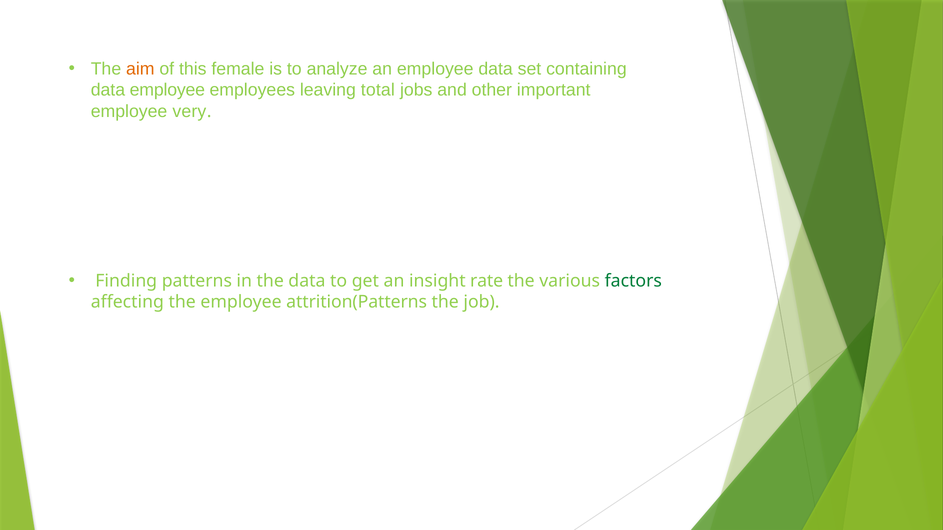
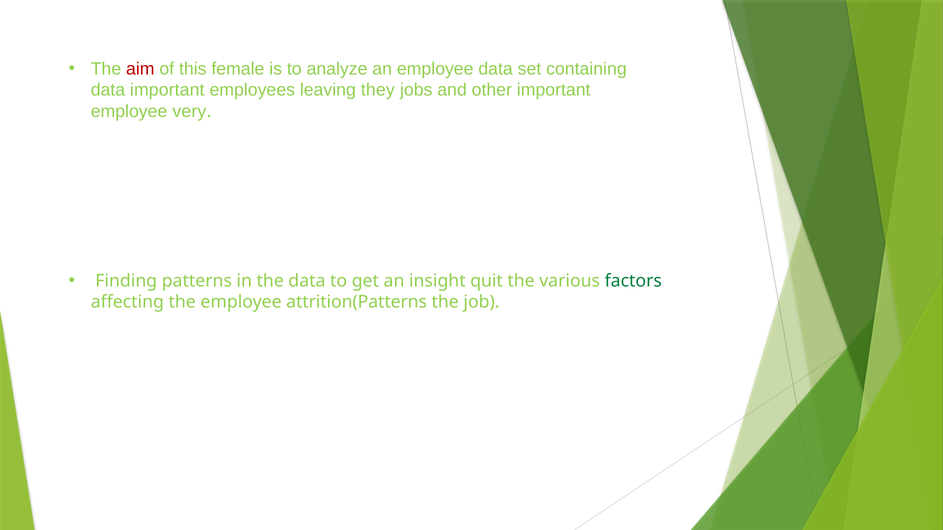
aim colour: orange -> red (140, 69)
data employee: employee -> important (167, 90)
total: total -> they (378, 90)
rate: rate -> quit (487, 281)
